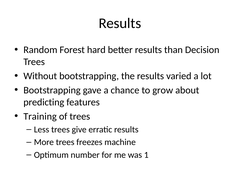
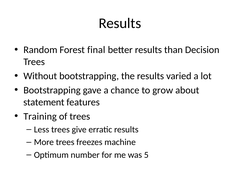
hard: hard -> final (96, 50)
predicting: predicting -> statement (44, 102)
1: 1 -> 5 (146, 155)
